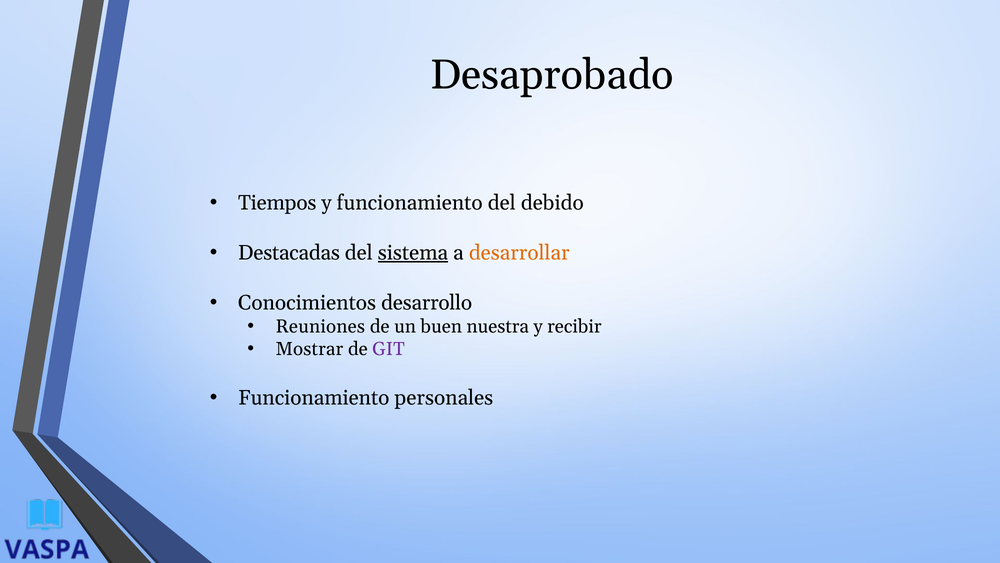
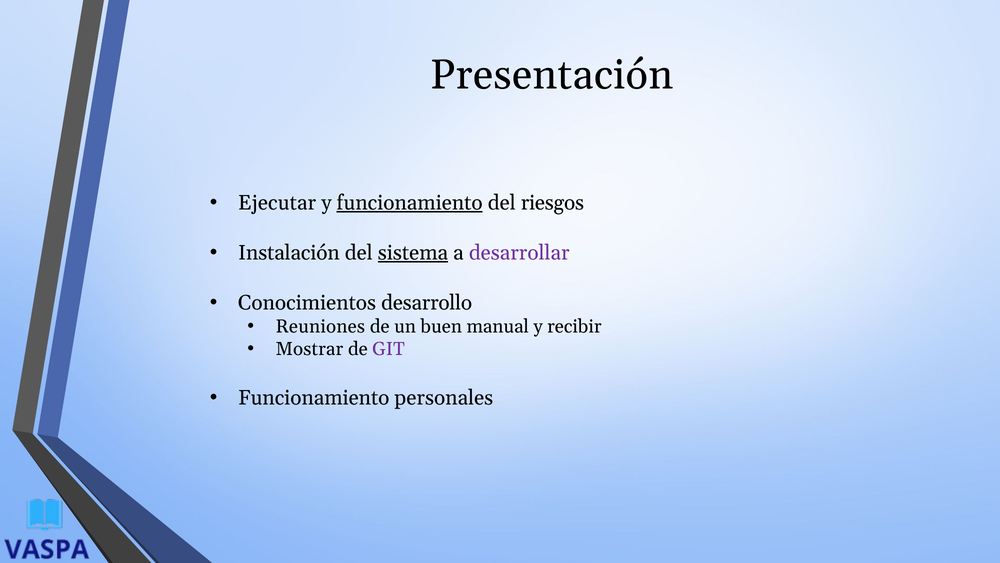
Desaprobado: Desaprobado -> Presentación (552, 75)
Tiempos: Tiempos -> Ejecutar (277, 203)
funcionamiento underline: none -> present (410, 203)
debido: debido -> riesgos (552, 203)
Destacadas: Destacadas -> Instalación (289, 253)
desarrollar colour: orange -> purple (519, 253)
nuestra: nuestra -> manual (498, 326)
